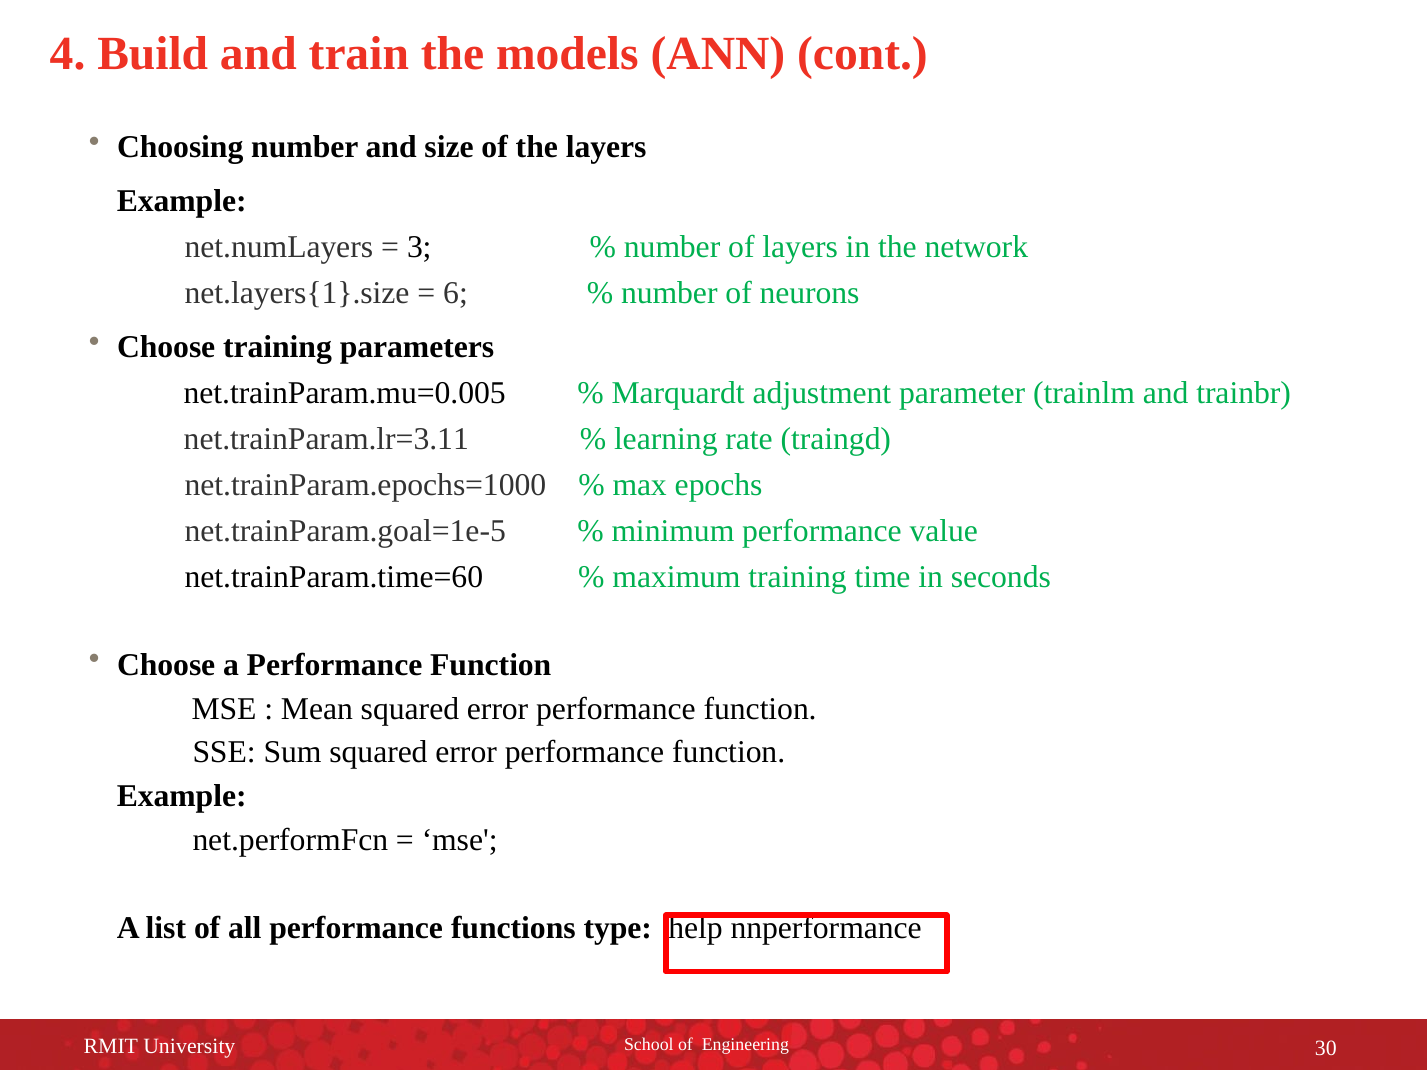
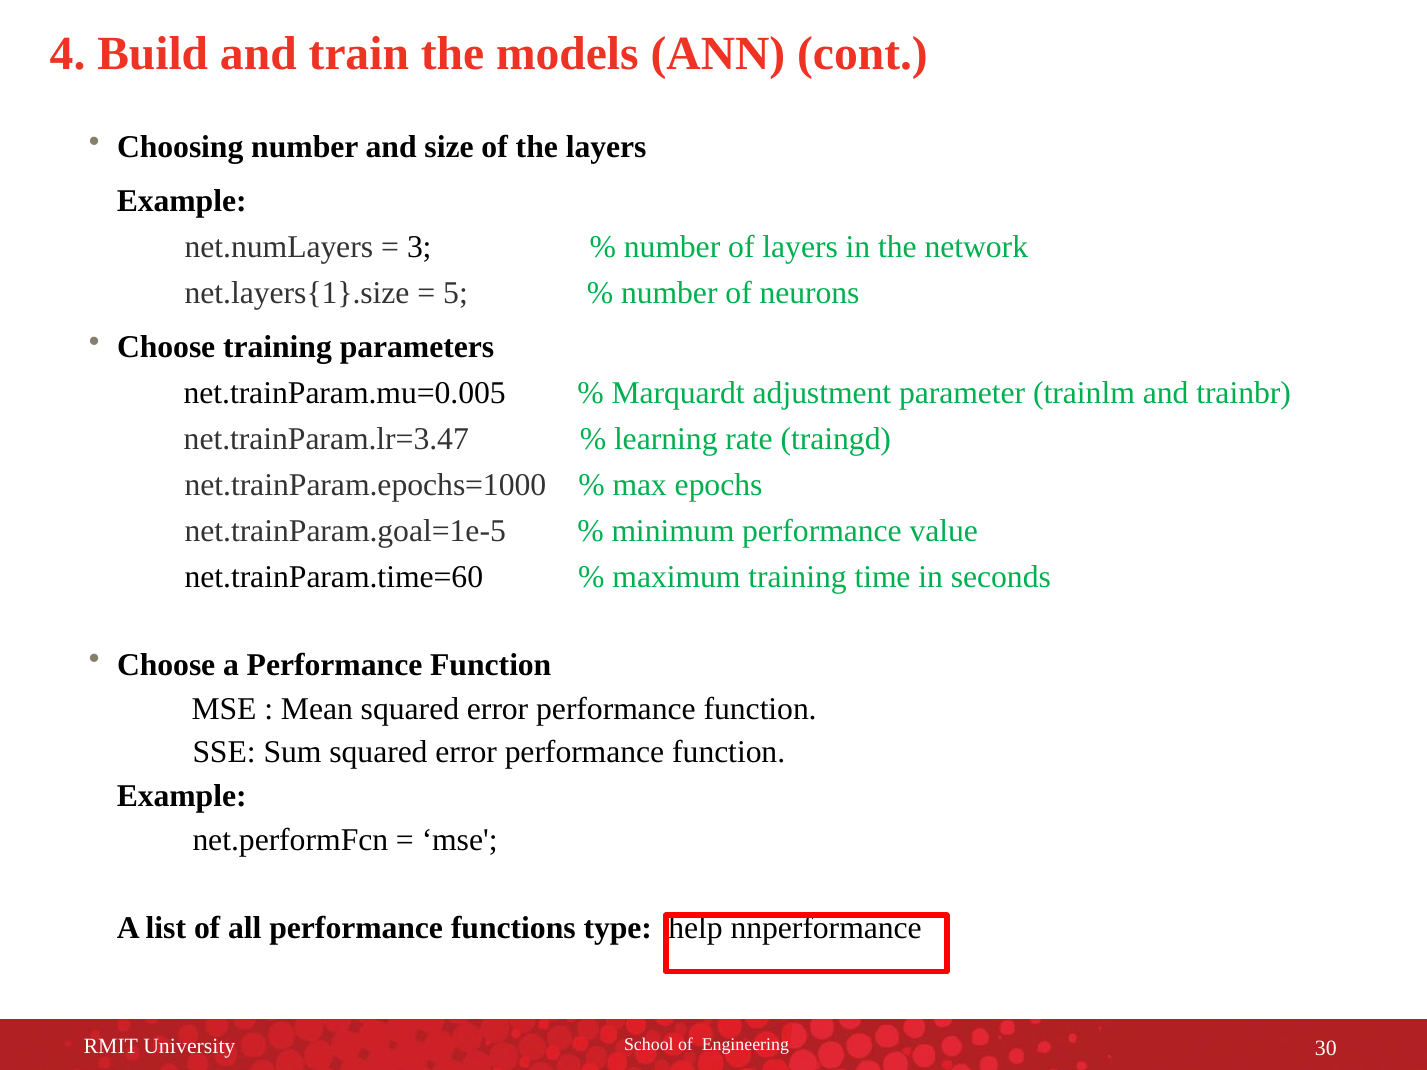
6: 6 -> 5 (456, 293)
net.trainParam.lr=3.11: net.trainParam.lr=3.11 -> net.trainParam.lr=3.47 (326, 439)
